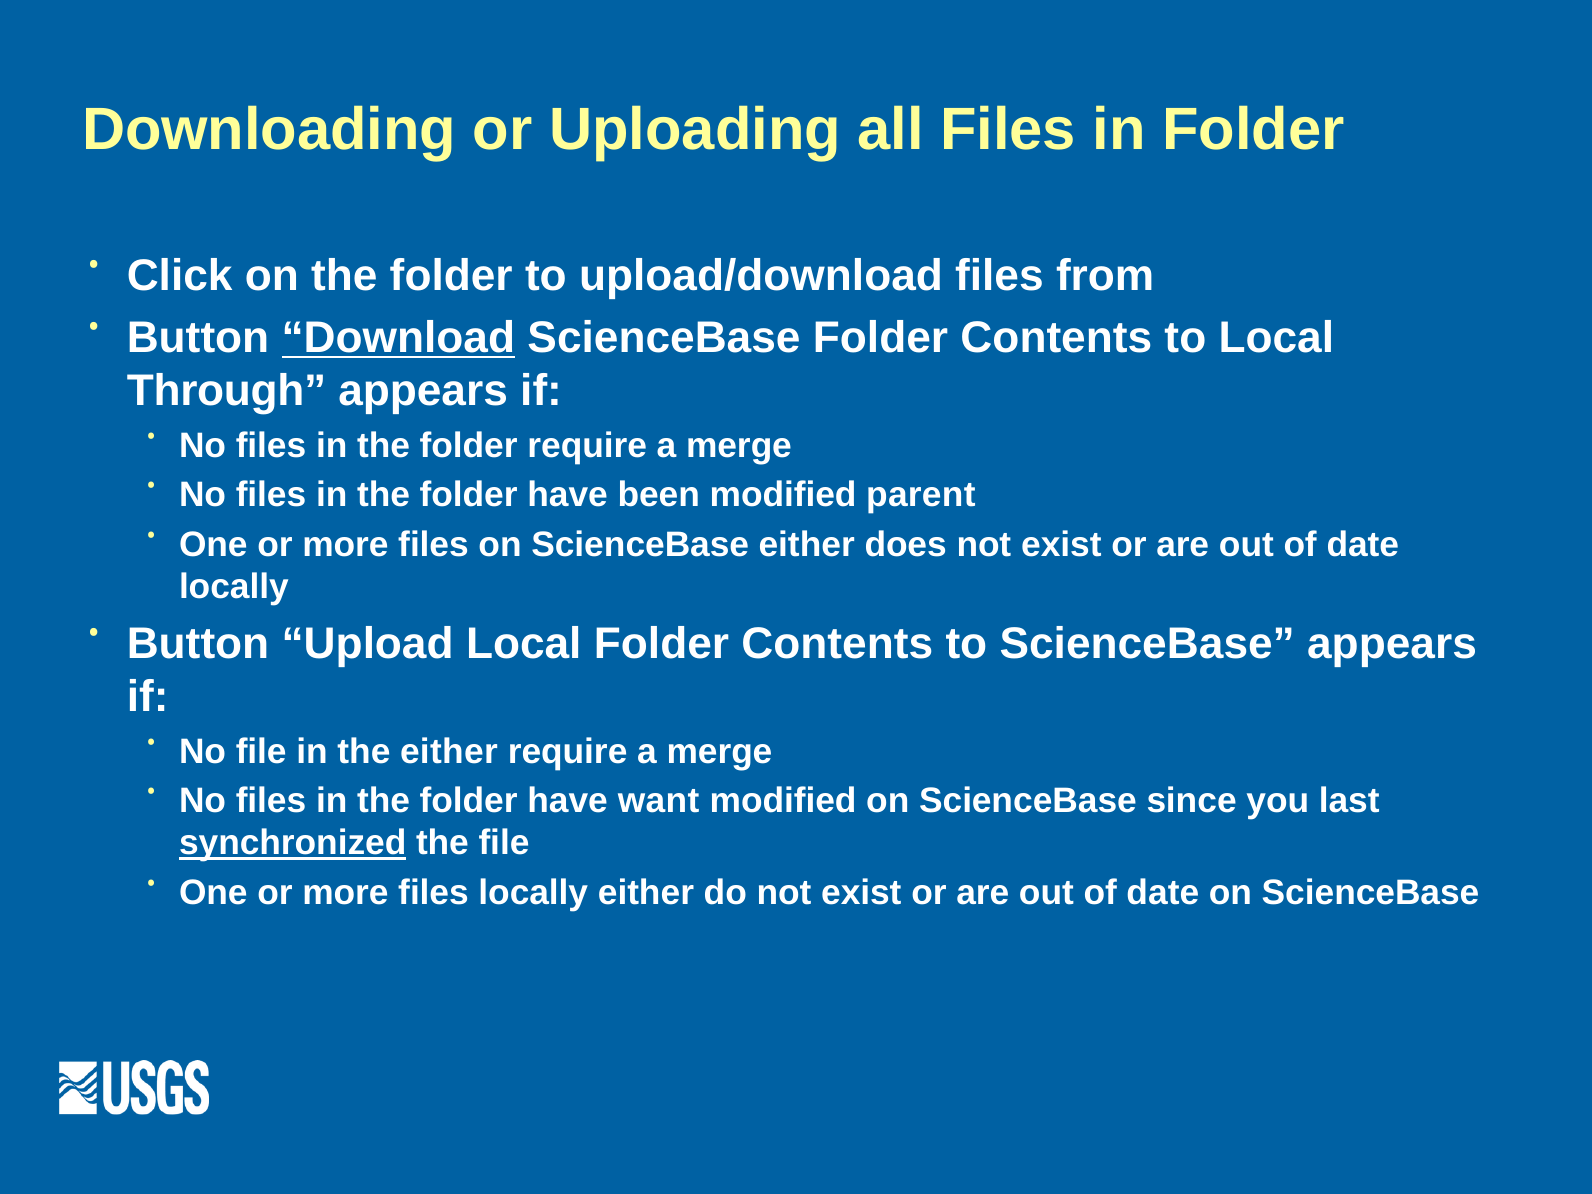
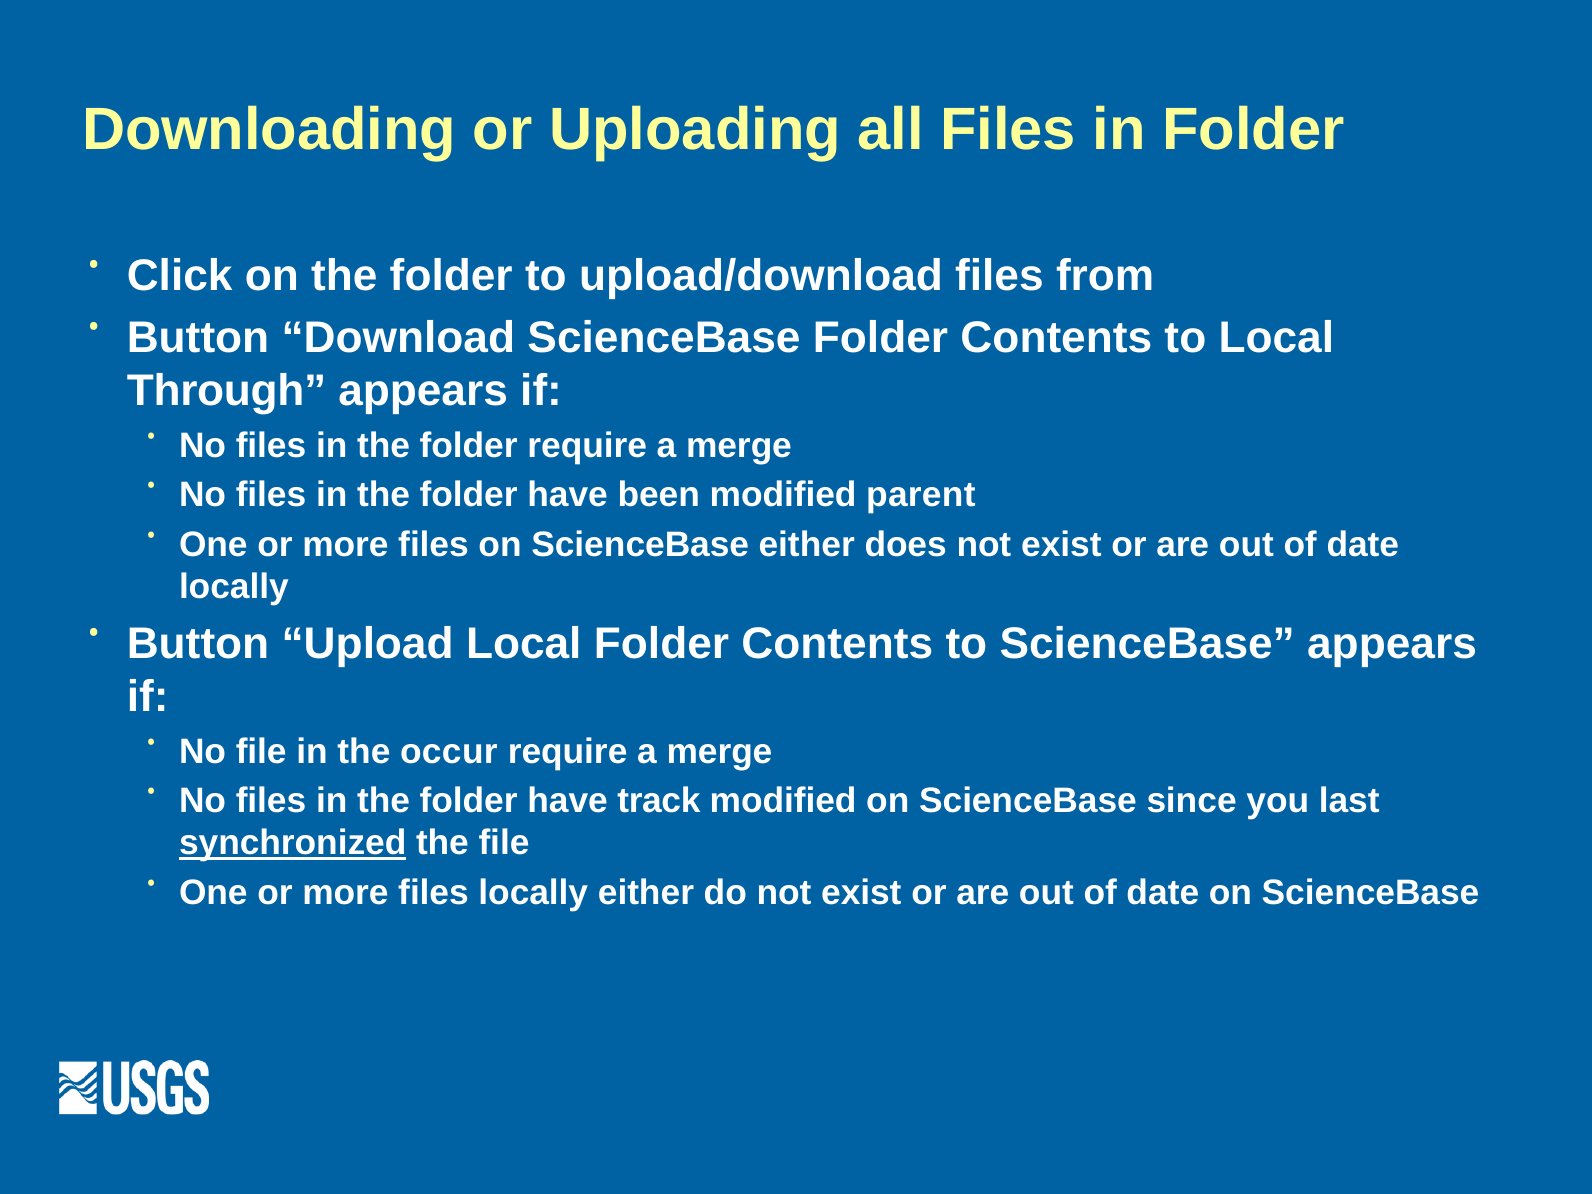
Download underline: present -> none (398, 338)
the either: either -> occur (449, 751)
want: want -> track (659, 801)
